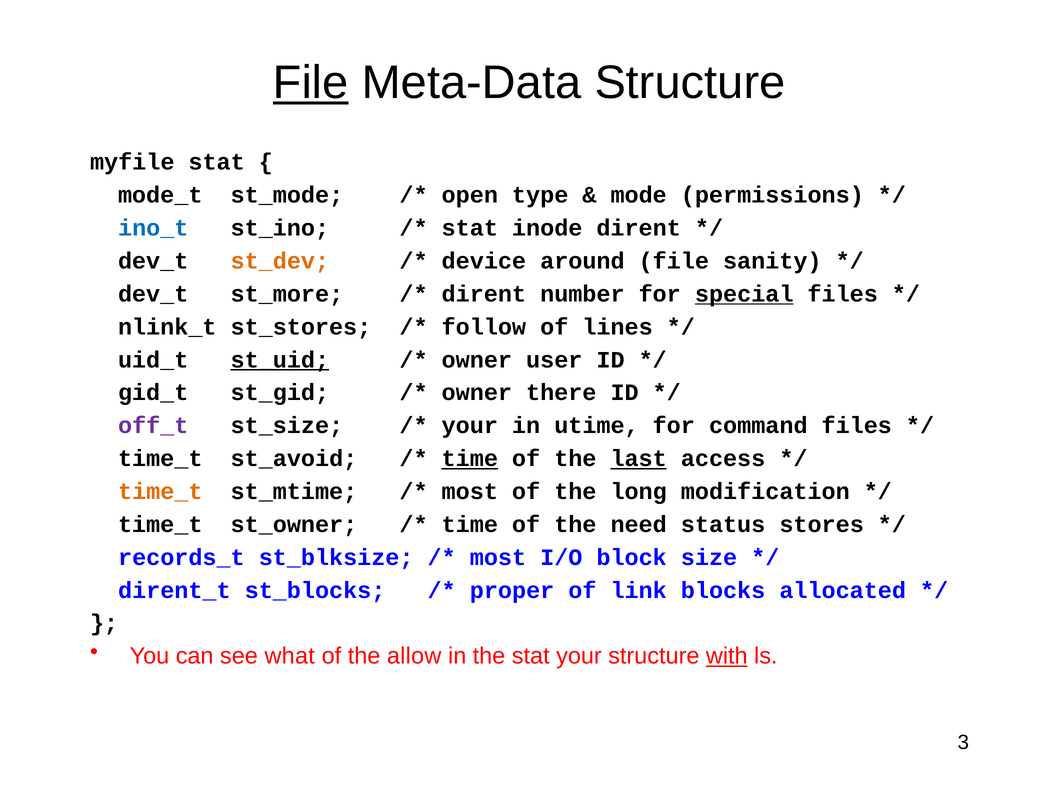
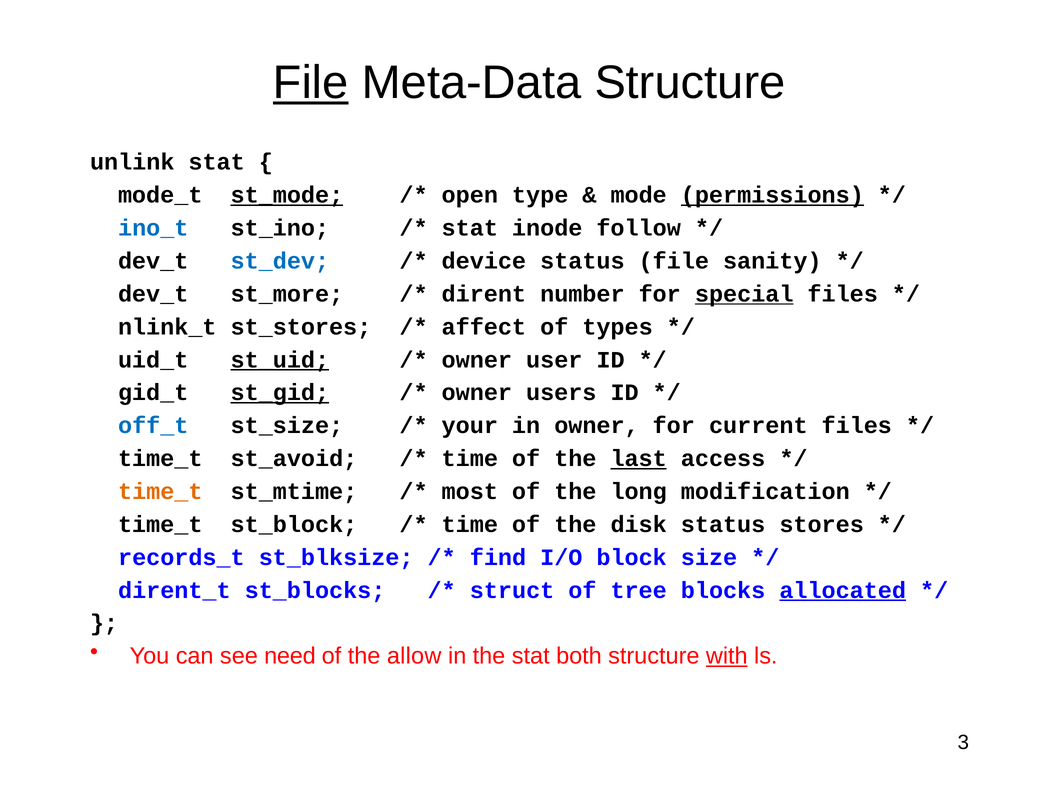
myfile: myfile -> unlink (132, 162)
st_mode underline: none -> present (287, 195)
permissions underline: none -> present (772, 195)
inode dirent: dirent -> follow (639, 228)
st_dev colour: orange -> blue (280, 261)
device around: around -> status (582, 261)
follow: follow -> affect (484, 327)
lines: lines -> types (618, 327)
st_gid underline: none -> present (280, 393)
there: there -> users (561, 393)
off_t colour: purple -> blue (153, 426)
in utime: utime -> owner (597, 426)
command: command -> current (758, 426)
time underline: present -> none (470, 459)
st_owner: st_owner -> st_block (294, 525)
need: need -> disk (639, 525)
most: most -> find (498, 558)
proper: proper -> struct (512, 590)
link: link -> tree (639, 590)
allocated underline: none -> present (843, 590)
what: what -> need (290, 656)
stat your: your -> both (579, 656)
